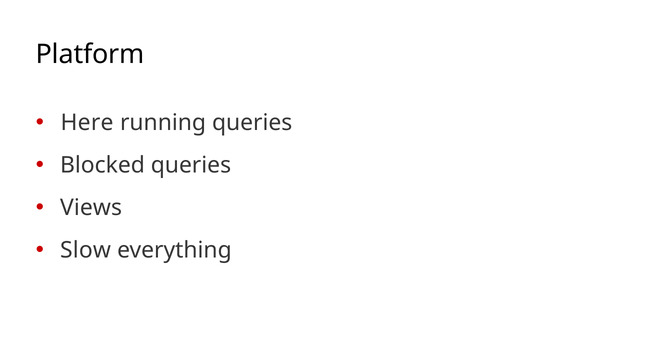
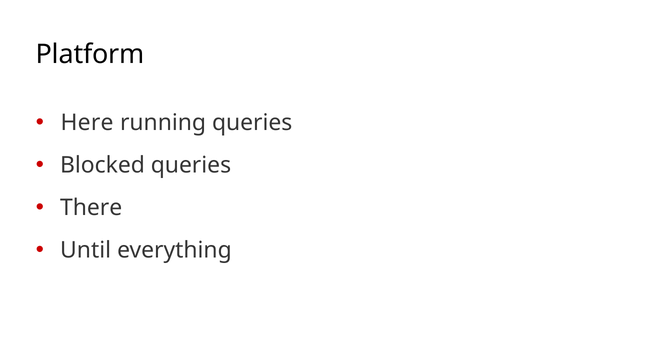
Views: Views -> There (91, 208)
Slow: Slow -> Until (86, 250)
